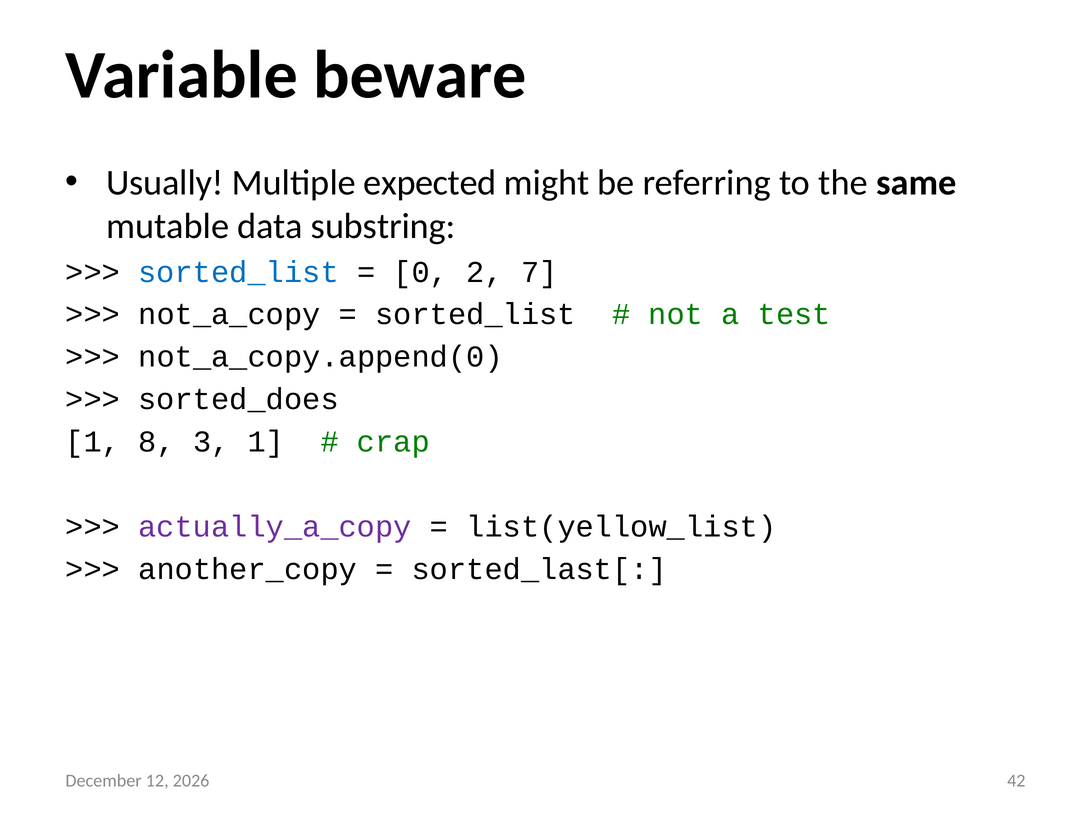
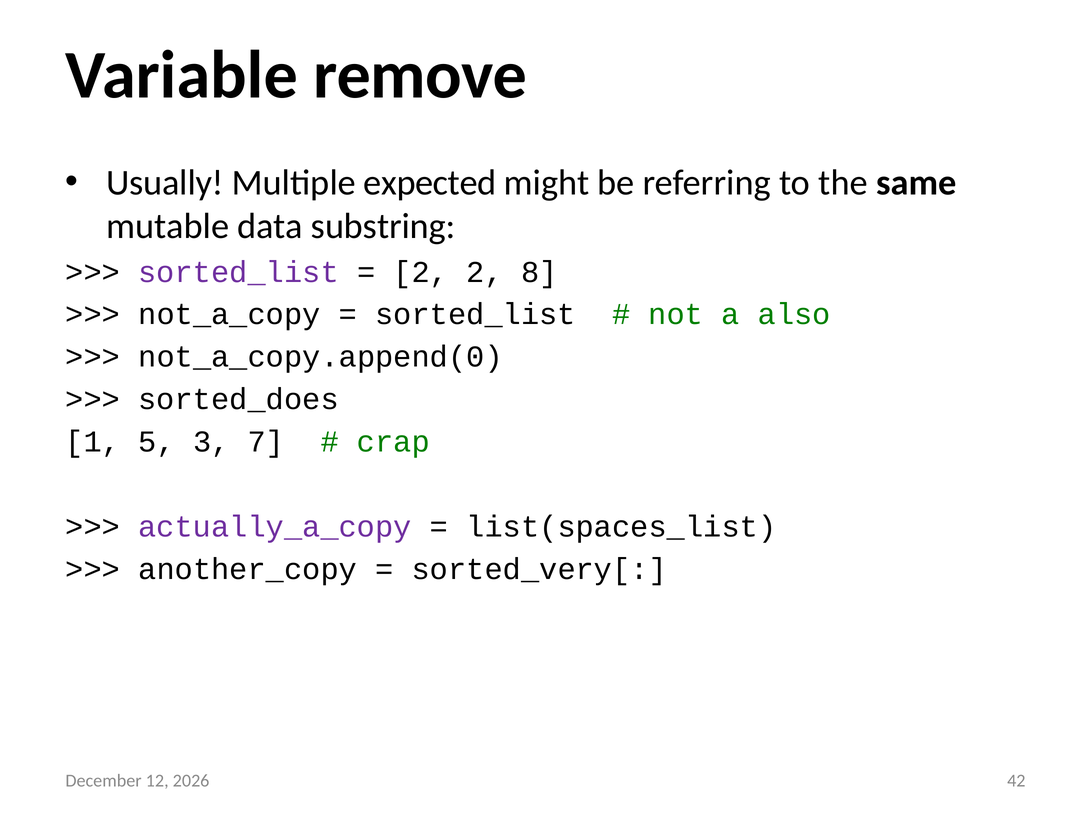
beware: beware -> remove (420, 75)
sorted_list colour: blue -> purple (239, 272)
0: 0 -> 2 (421, 272)
7: 7 -> 8 (539, 272)
test: test -> also (794, 315)
8: 8 -> 5 (156, 442)
3 1: 1 -> 7 (266, 442)
list(yellow_list: list(yellow_list -> list(spaces_list (621, 527)
sorted_last[: sorted_last[ -> sorted_very[ (539, 569)
